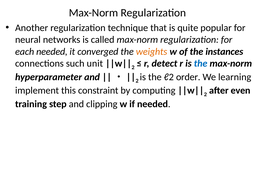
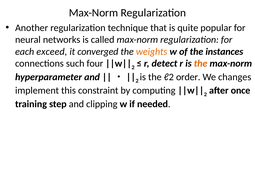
each needed: needed -> exceed (52, 52)
unit: unit -> four (95, 64)
the colour: blue -> orange (201, 64)
learning: learning -> changes (235, 77)
even: even -> once (241, 91)
